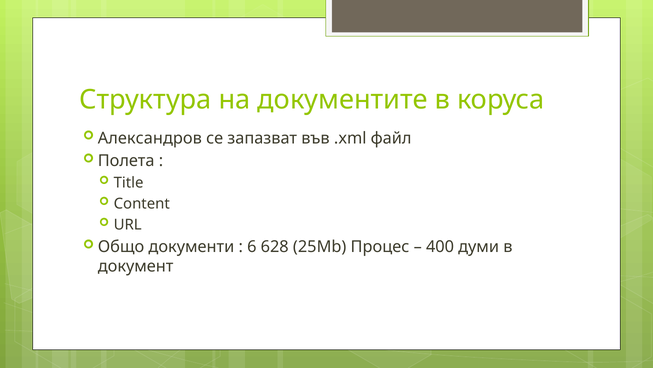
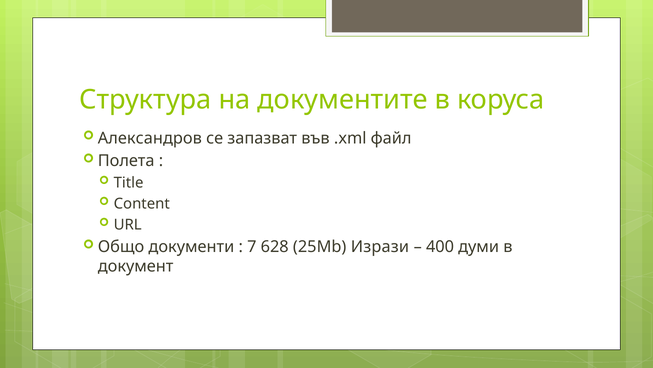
6: 6 -> 7 (252, 246)
Процес: Процес -> Изрази (380, 246)
